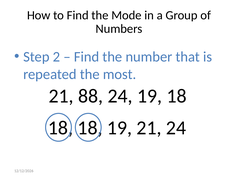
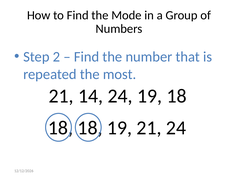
88: 88 -> 14 (91, 96)
